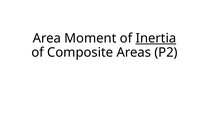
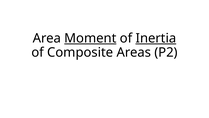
Moment underline: none -> present (90, 38)
